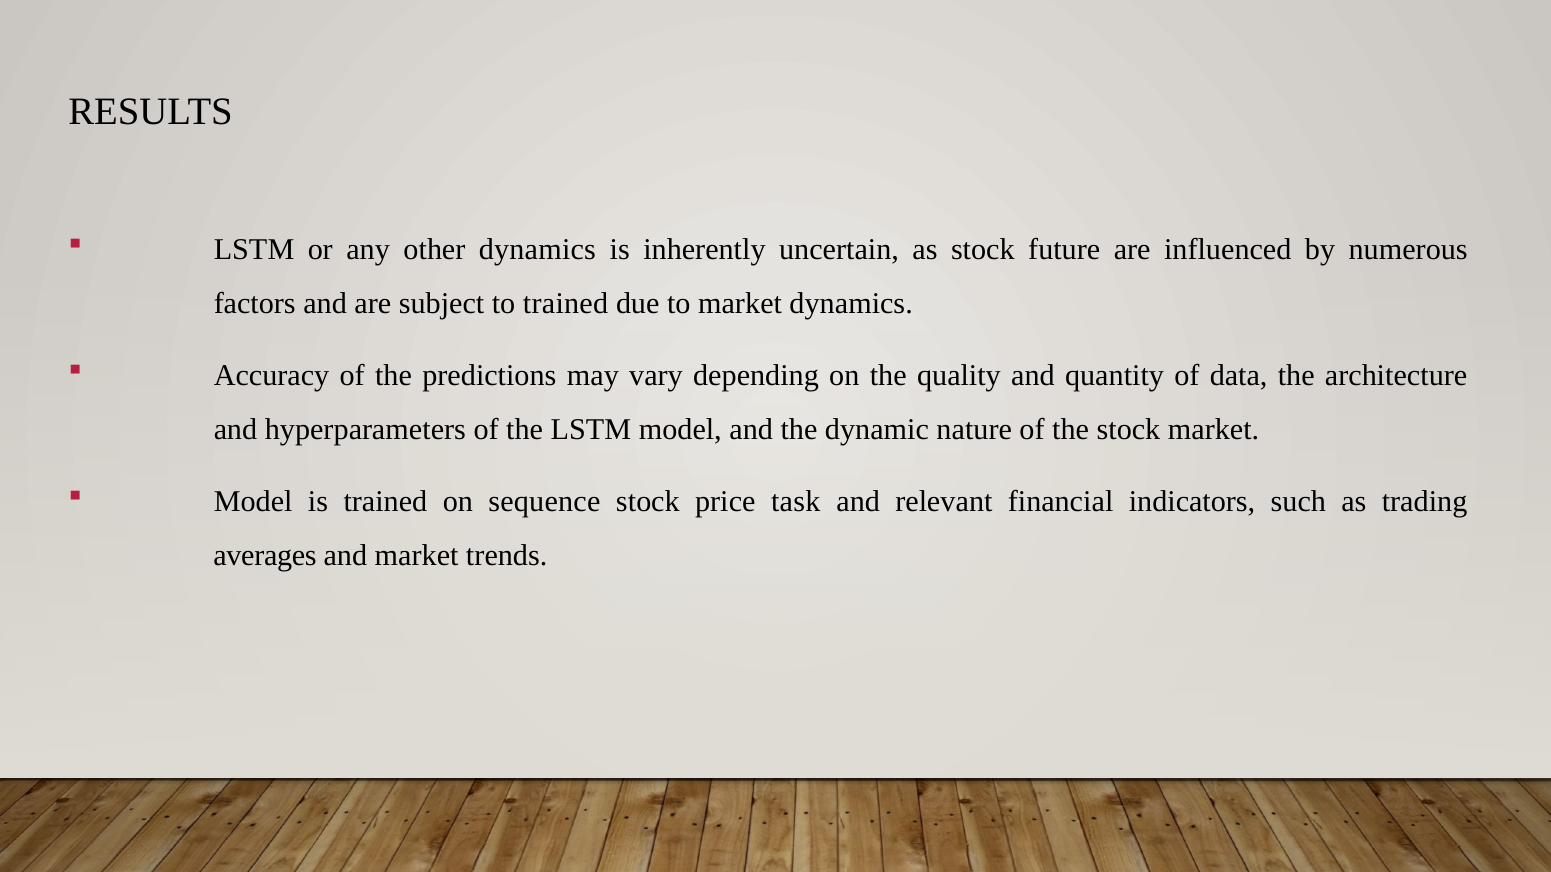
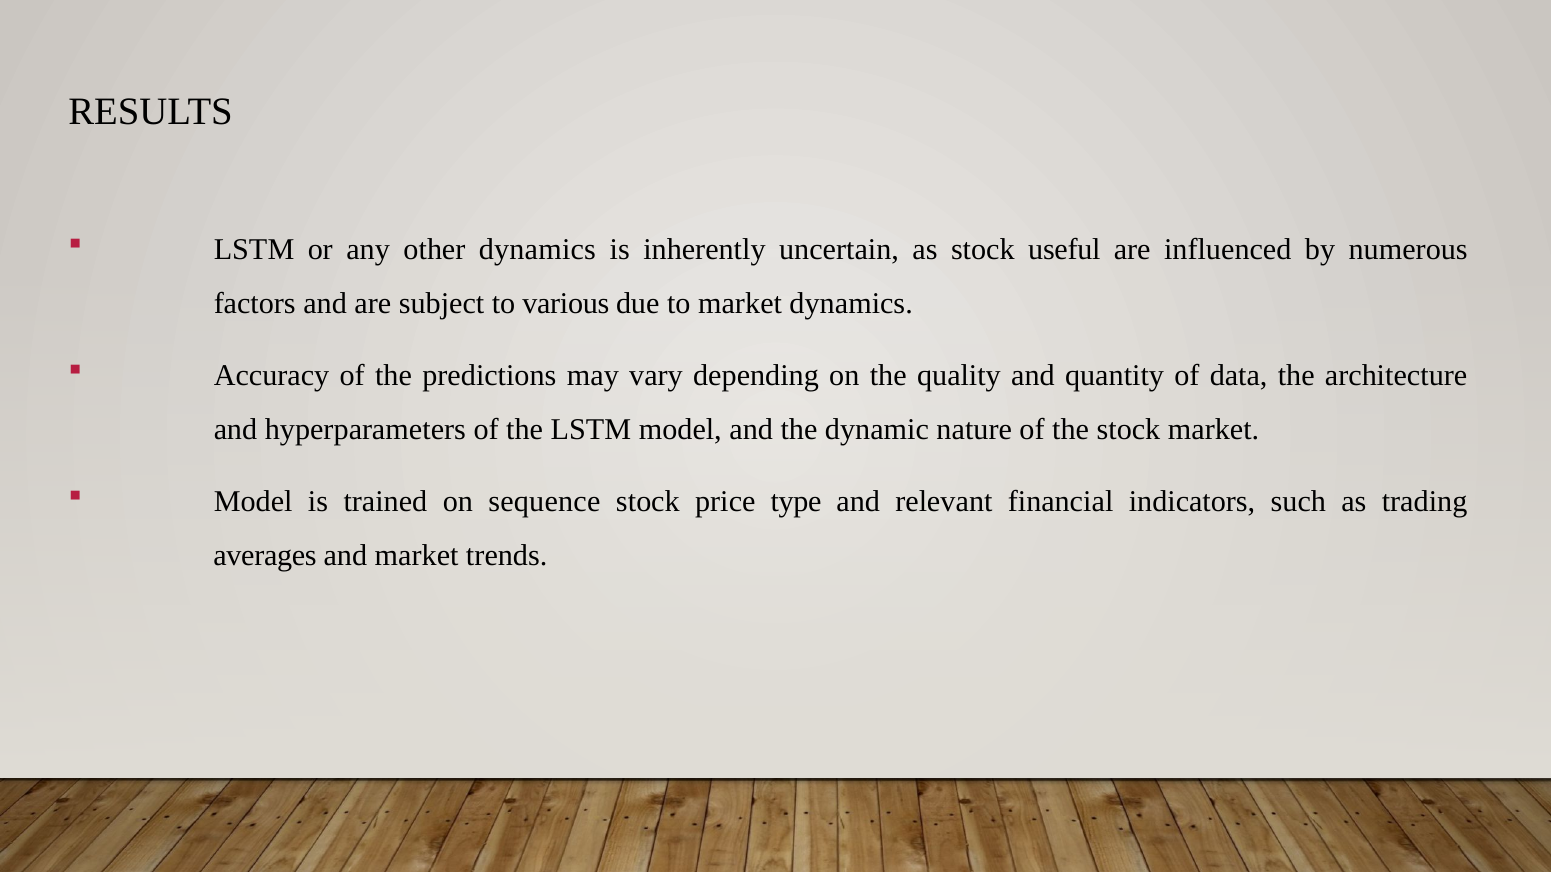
future: future -> useful (1064, 249)
to trained: trained -> various (566, 304)
task: task -> type (796, 501)
